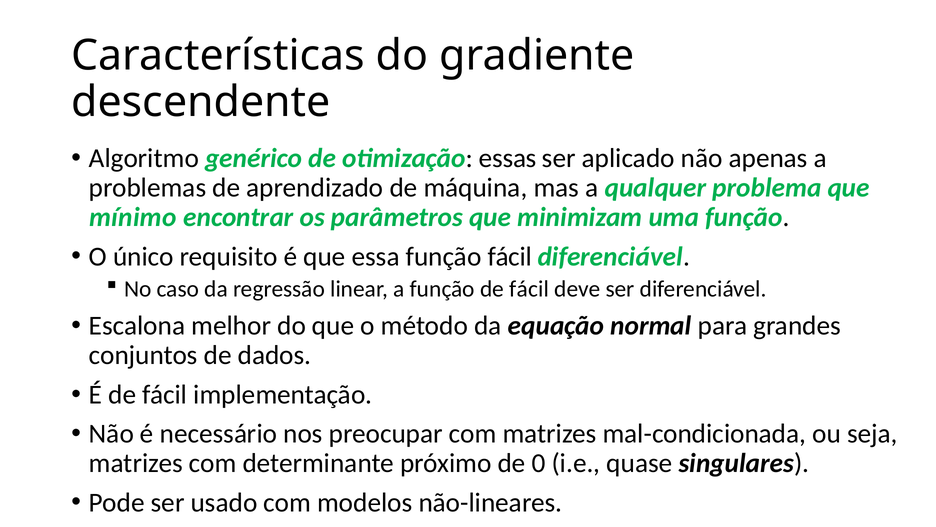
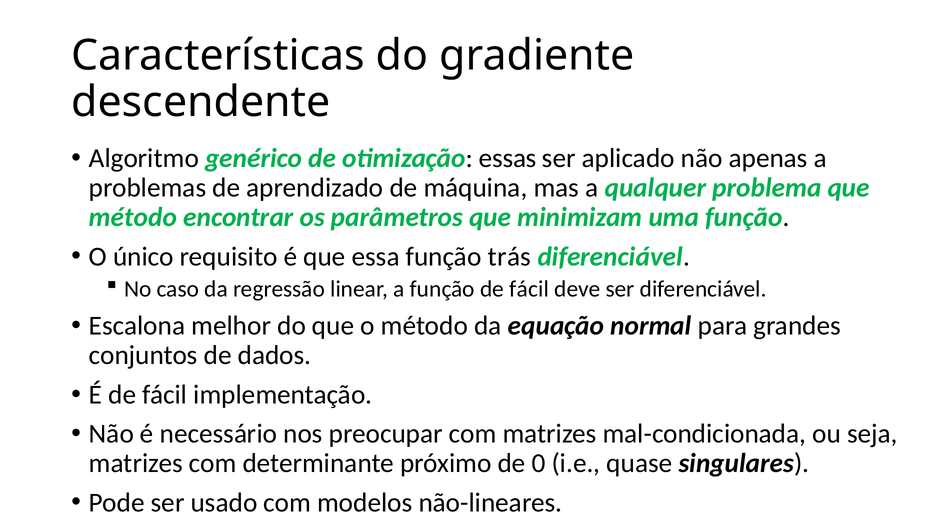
mínimo: mínimo -> método (133, 217)
função fácil: fácil -> trás (509, 256)
